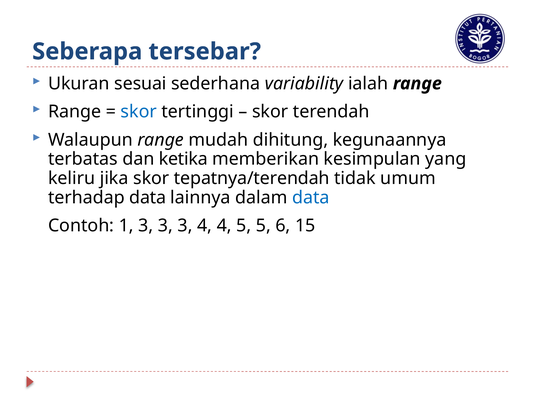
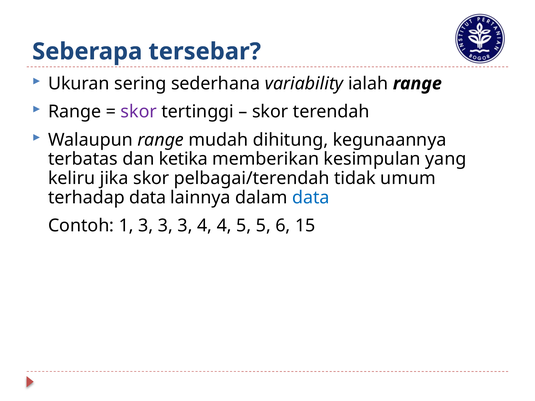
sesuai: sesuai -> sering (140, 84)
skor colour: blue -> purple (139, 112)
tepatnya/terendah: tepatnya/terendah -> pelbagai/terendah (252, 178)
